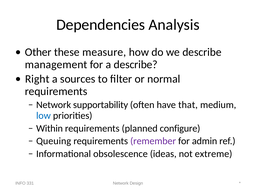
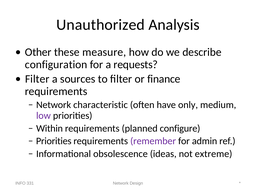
Dependencies: Dependencies -> Unauthorized (101, 25)
management: management -> configuration (56, 64)
a describe: describe -> requests (136, 64)
Right: Right -> Filter (37, 79)
normal: normal -> finance (164, 79)
supportability: supportability -> characteristic (101, 105)
that: that -> only (188, 105)
low colour: blue -> purple (43, 116)
Queuing: Queuing -> Priorities (54, 141)
